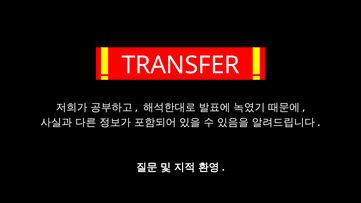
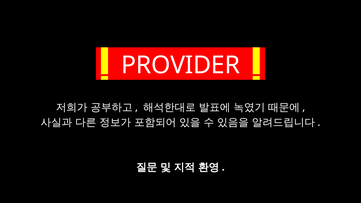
TRANSFER: TRANSFER -> PROVIDER (181, 65)
